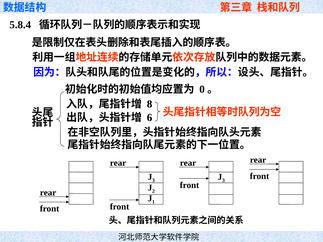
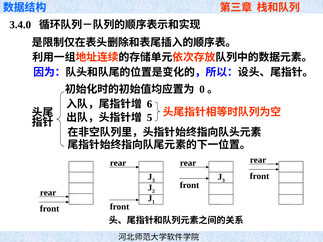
5.8.4: 5.8.4 -> 3.4.0 (20, 25)
8: 8 -> 6 (150, 104)
6: 6 -> 5 (150, 118)
